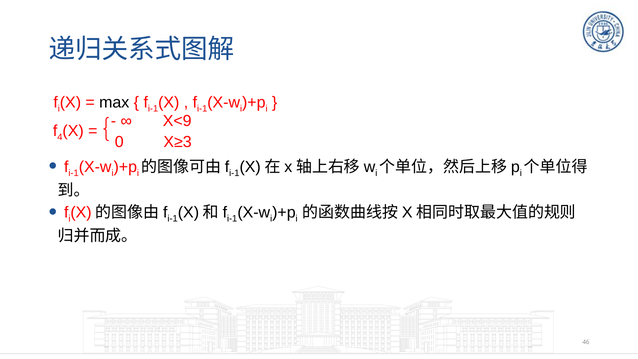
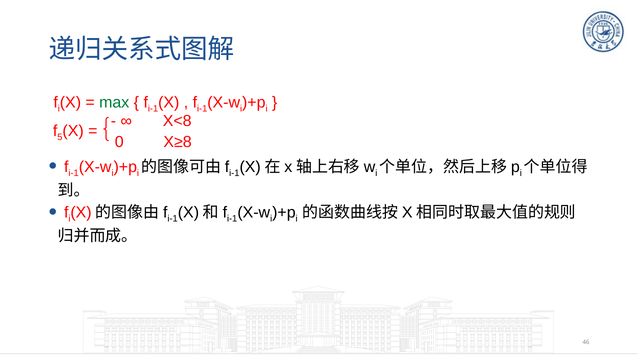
max colour: black -> green (114, 102)
X<9: X<9 -> X<8 (177, 121)
4: 4 -> 5 (60, 137)
X≥3: X≥3 -> X≥8 (178, 142)
